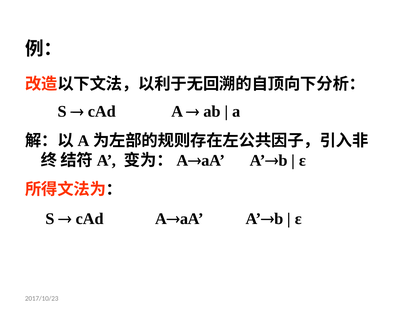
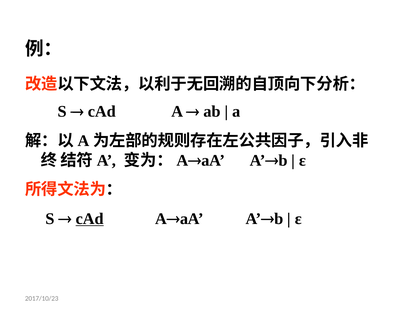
cAd underline: none -> present (90, 219)
